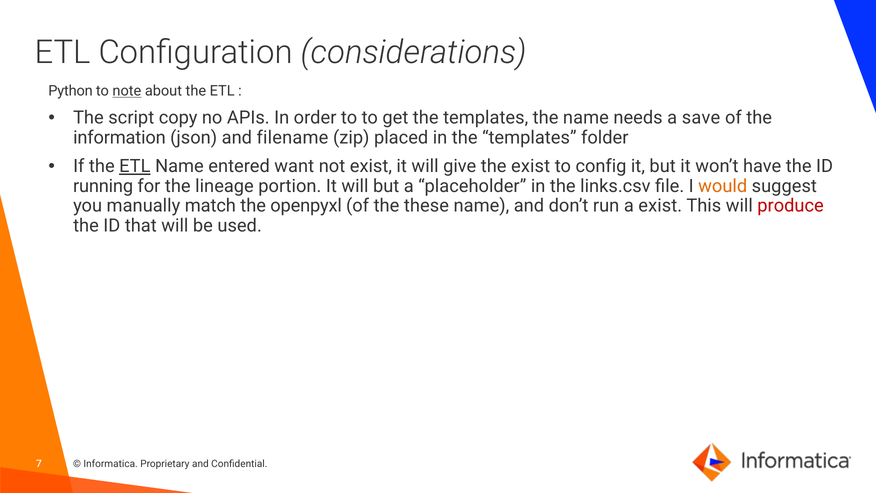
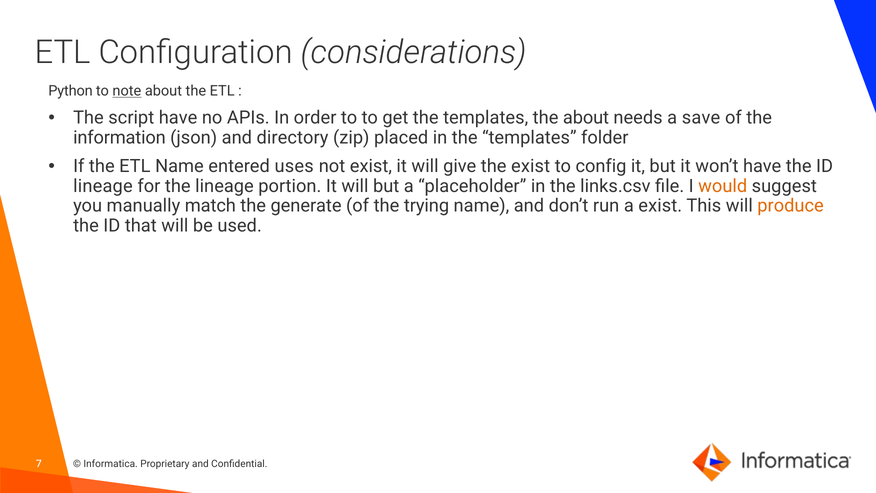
script copy: copy -> have (178, 118)
the name: name -> about (586, 118)
filename: filename -> directory (293, 138)
ETL underline: present -> none (135, 166)
want: want -> uses (294, 166)
running: running -> lineage (103, 186)
openpyxl: openpyxl -> generate (306, 206)
these: these -> trying (427, 206)
produce colour: red -> orange (791, 206)
